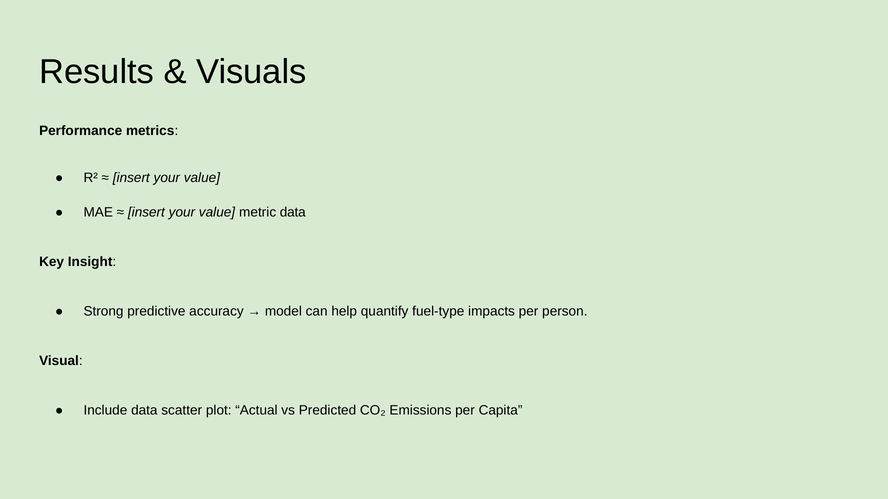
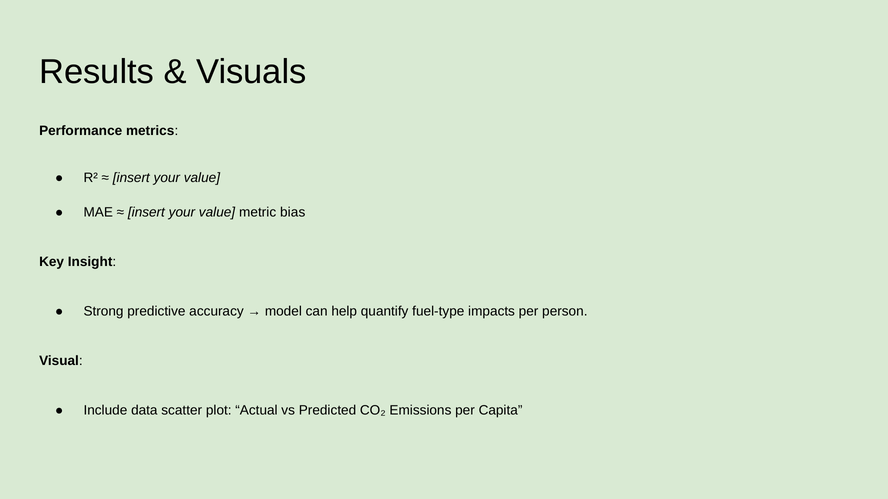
metric data: data -> bias (293, 213)
